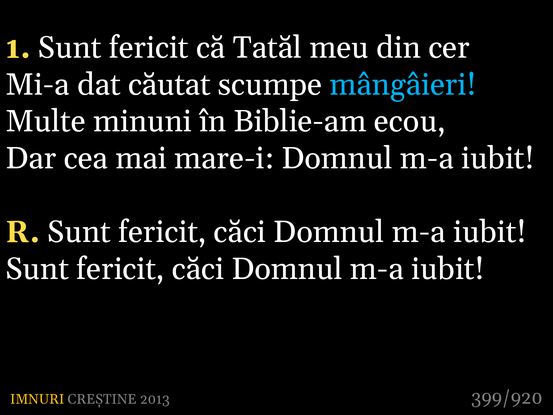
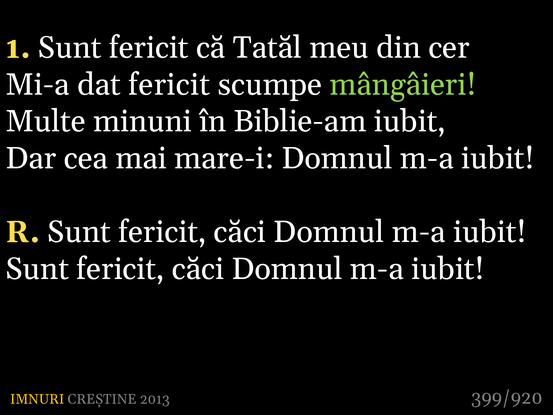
dat căutat: căutat -> fericit (169, 85)
mângâieri colour: light blue -> light green (403, 85)
Biblie-am ecou: ecou -> iubit (410, 121)
